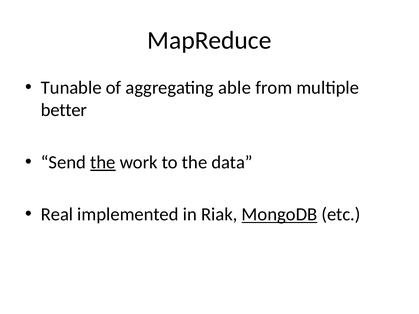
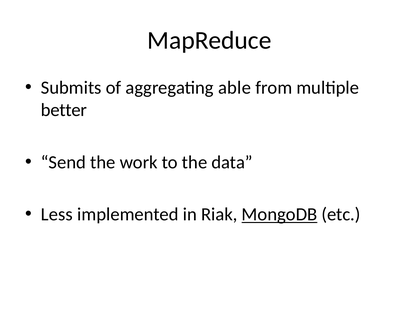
Tunable: Tunable -> Submits (71, 88)
the underline: present -> none (103, 162)
Real: Real -> Less (57, 215)
